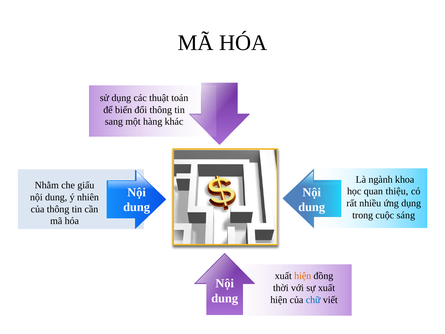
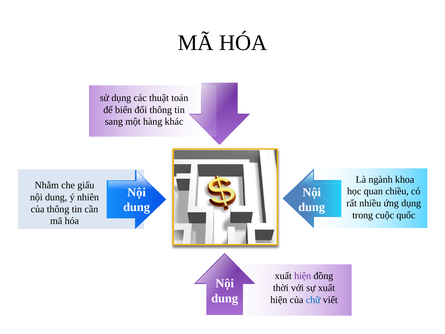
thiệu: thiệu -> chiều (397, 191)
sáng: sáng -> quốc (406, 215)
hiện colour: orange -> purple (303, 276)
